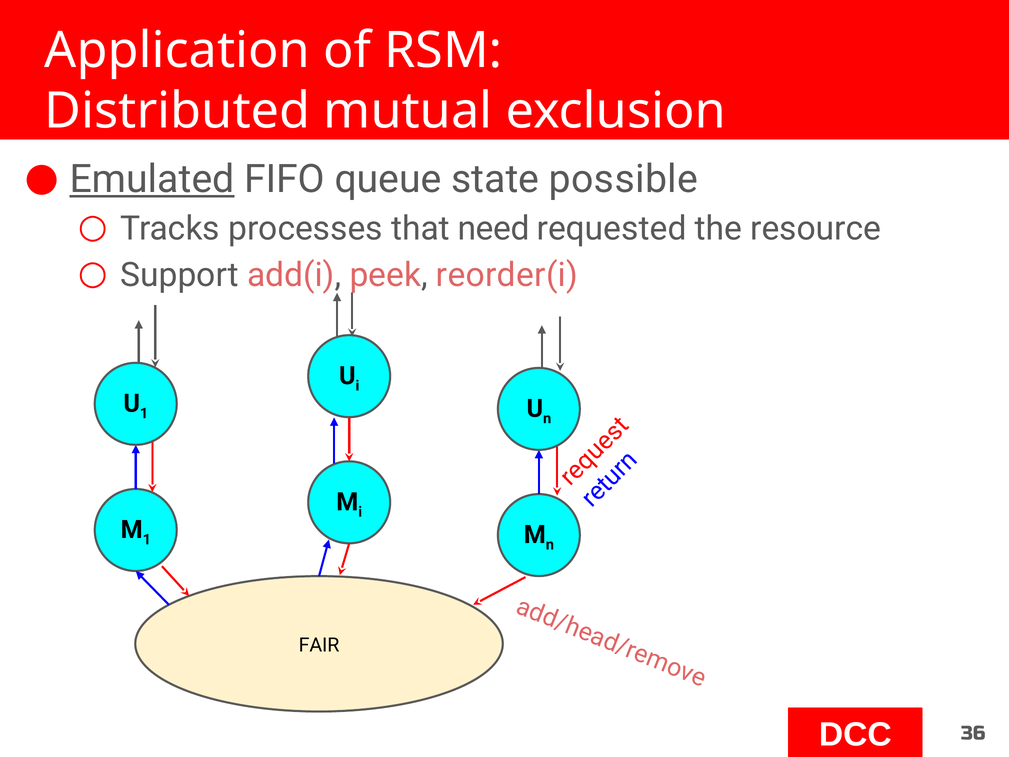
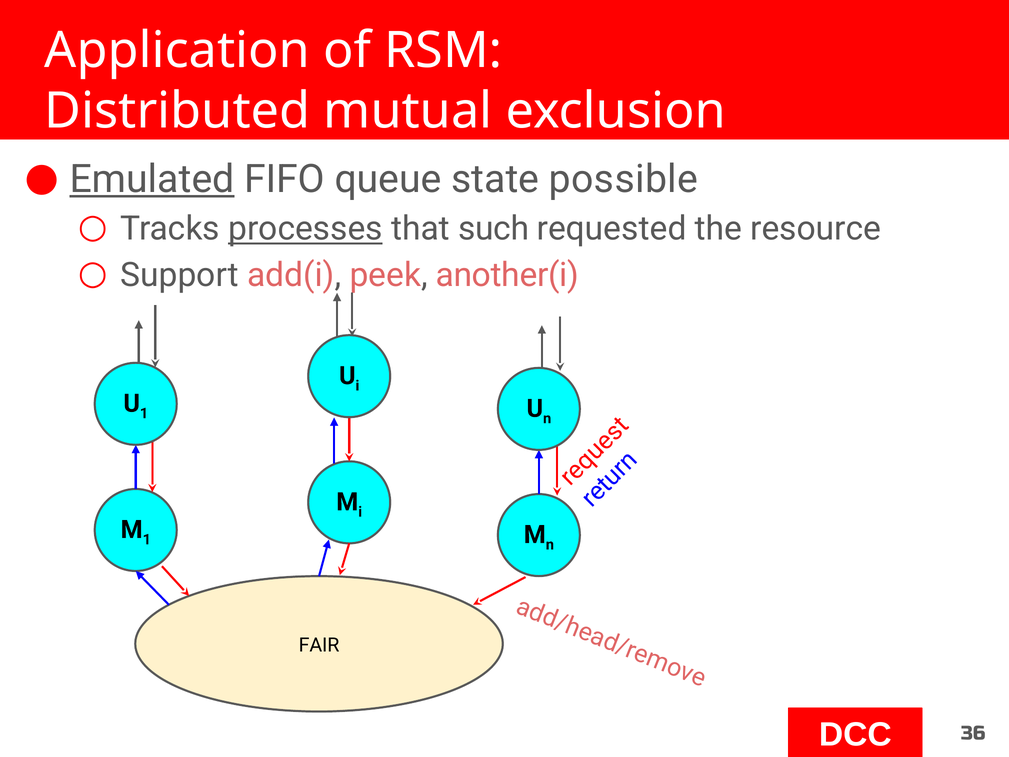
processes underline: none -> present (305, 229)
need: need -> such (494, 229)
reorder(i: reorder(i -> another(i (507, 275)
